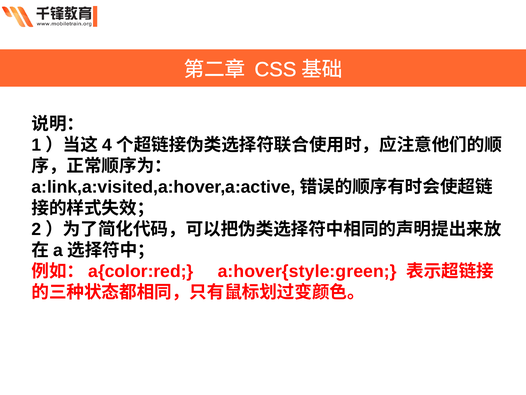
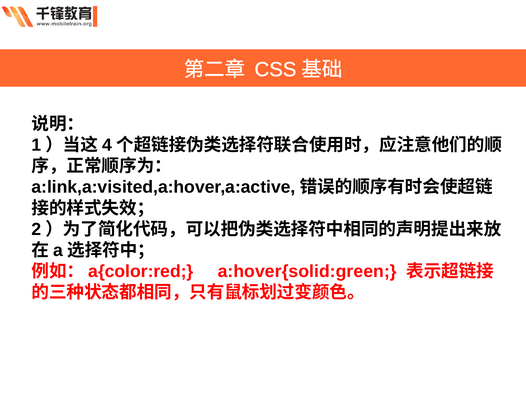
a:hover{style:green: a:hover{style:green -> a:hover{solid:green (307, 271)
